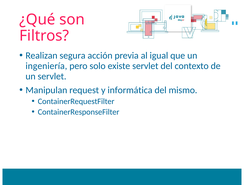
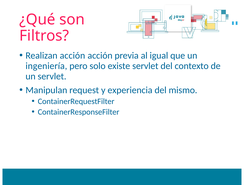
Realizan segura: segura -> acción (72, 55)
informática: informática -> experiencia (130, 90)
